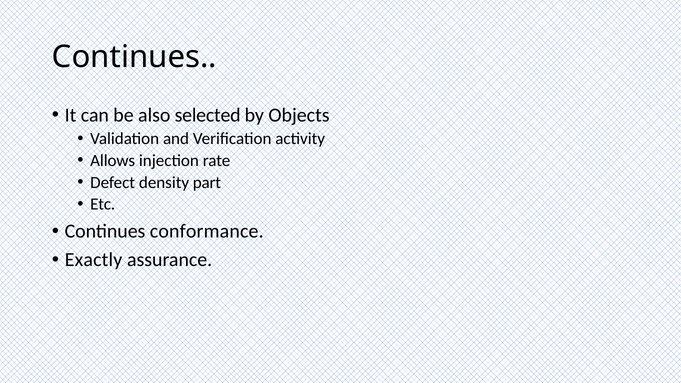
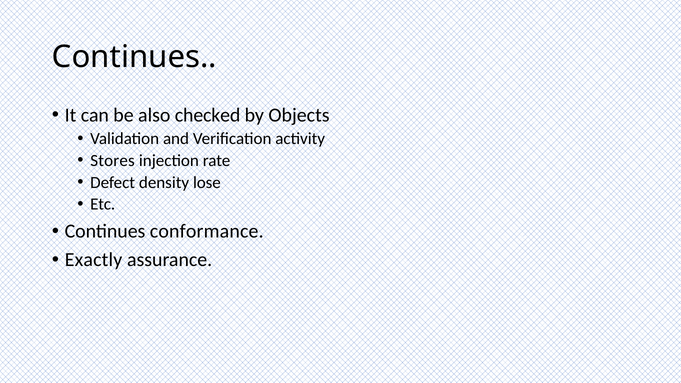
selected: selected -> checked (208, 115)
Allows: Allows -> Stores (113, 161)
part: part -> lose (207, 182)
